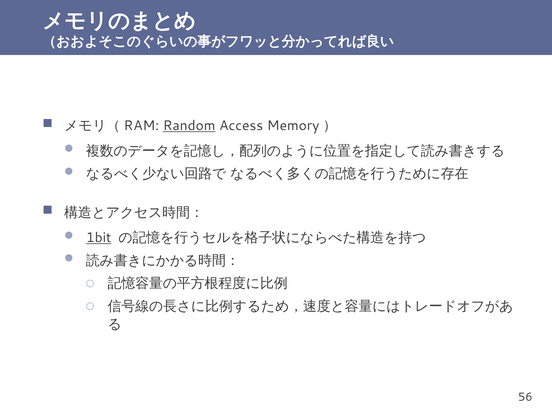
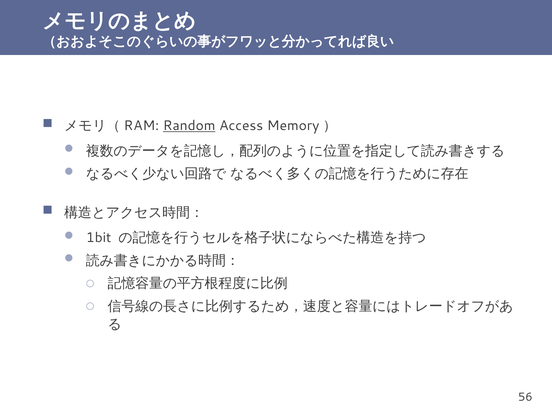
1bit underline: present -> none (99, 238)
